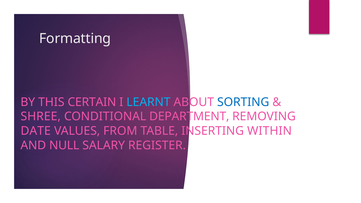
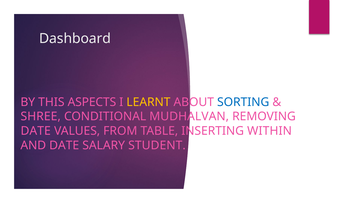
Formatting: Formatting -> Dashboard (75, 38)
CERTAIN: CERTAIN -> ASPECTS (92, 102)
LEARNT colour: light blue -> yellow (148, 102)
DEPARTMENT: DEPARTMENT -> MUDHALVAN (189, 117)
AND NULL: NULL -> DATE (64, 145)
REGISTER: REGISTER -> STUDENT (157, 145)
